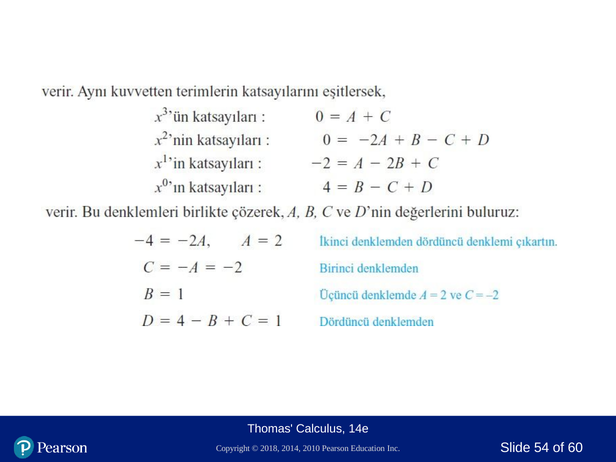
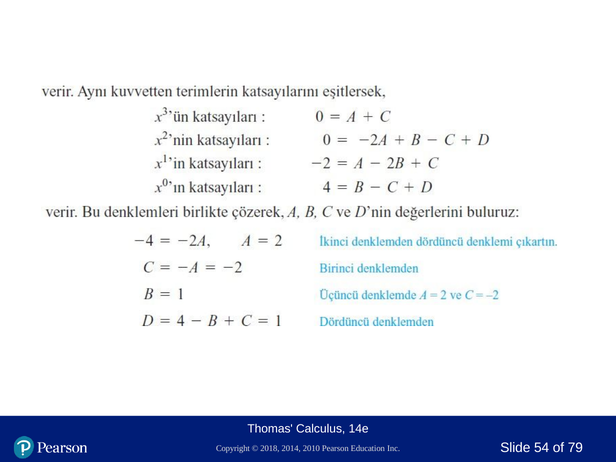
60: 60 -> 79 (575, 448)
